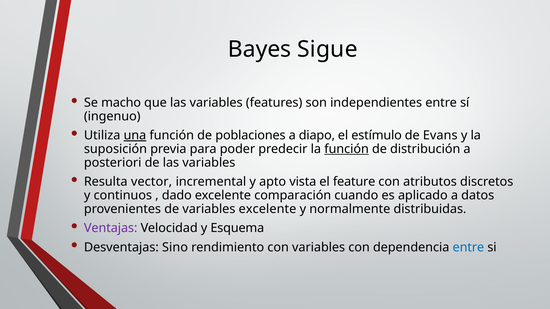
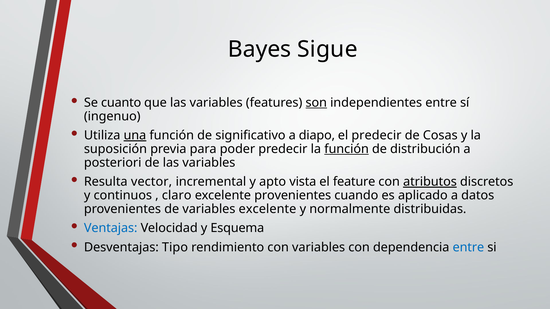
macho: macho -> cuanto (121, 103)
son underline: none -> present (316, 103)
poblaciones: poblaciones -> significativo (250, 136)
el estímulo: estímulo -> predecir (376, 136)
Evans: Evans -> Cosas (440, 136)
atributos underline: none -> present (430, 182)
dado: dado -> claro (177, 196)
excelente comparación: comparación -> provenientes (293, 196)
Ventajas colour: purple -> blue (111, 228)
Sino: Sino -> Tipo (175, 247)
